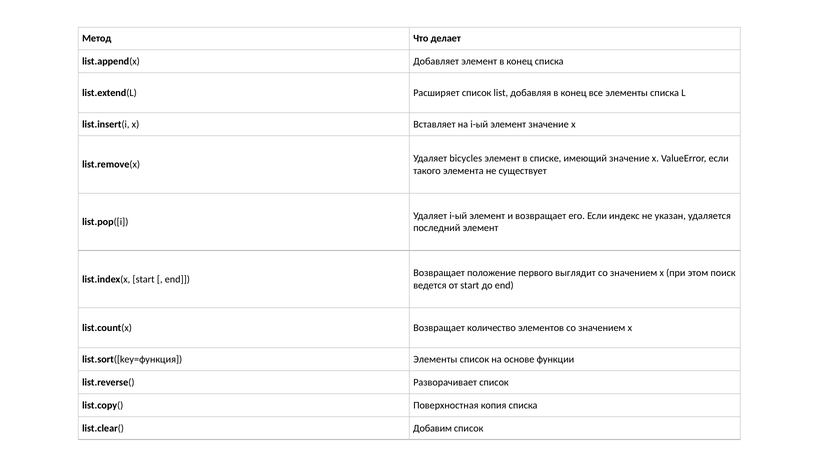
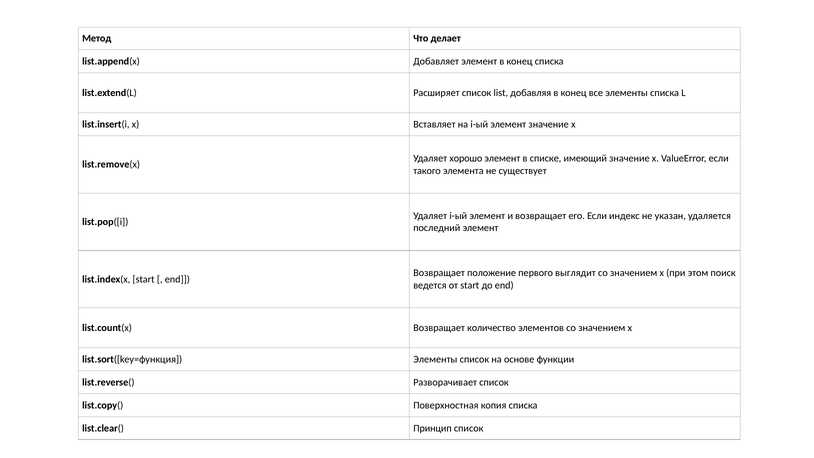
bicycles: bicycles -> хорошо (466, 158)
Добавим: Добавим -> Принцип (432, 428)
